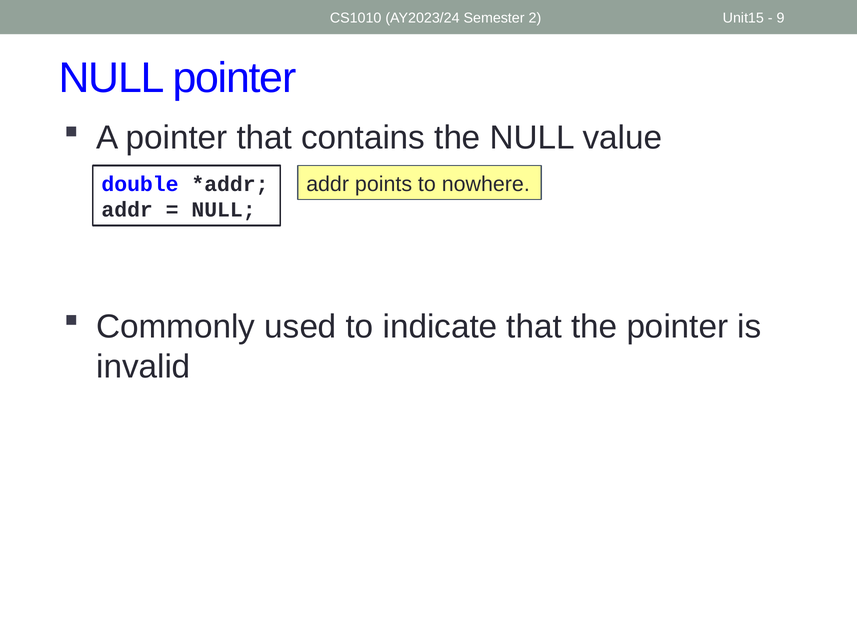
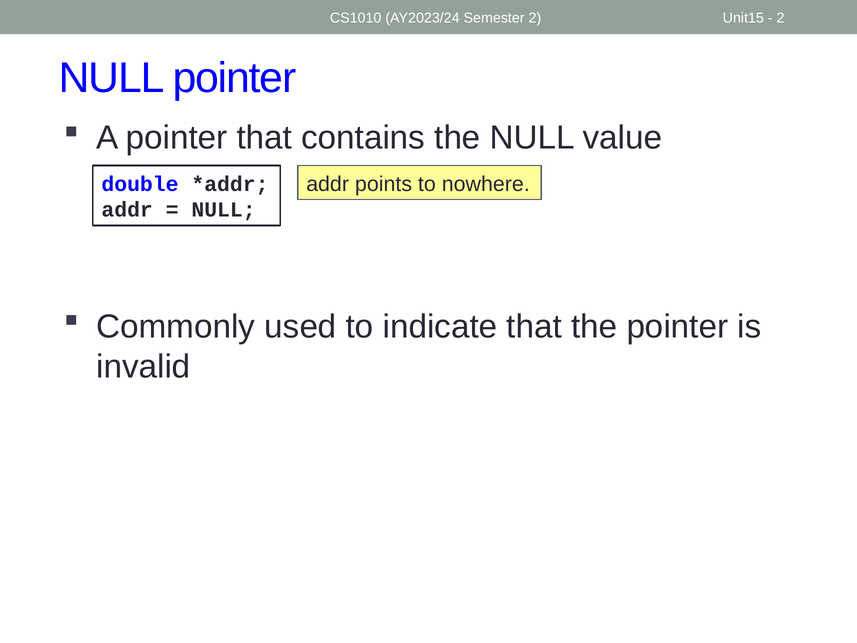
9: 9 -> 2 (781, 18)
